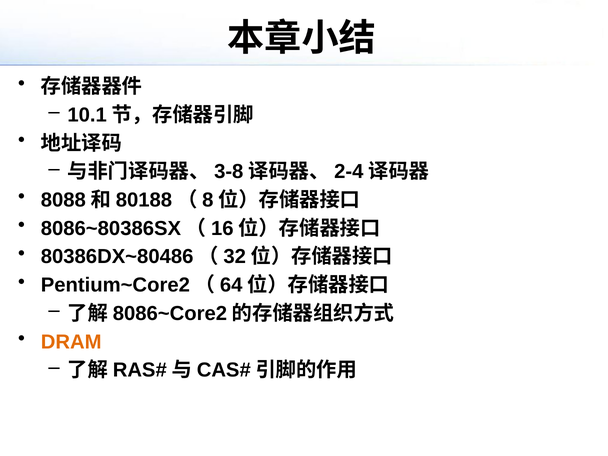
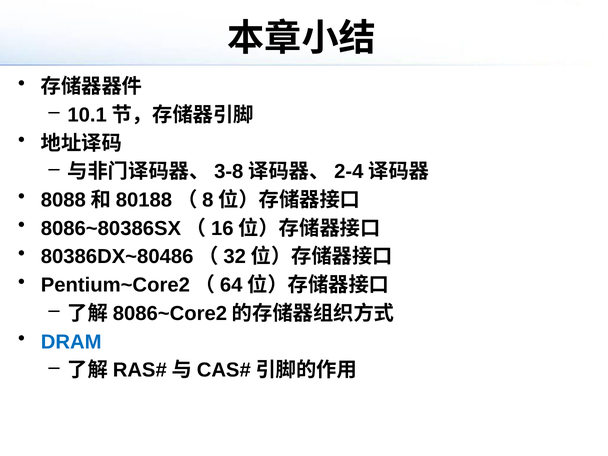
DRAM colour: orange -> blue (71, 342)
